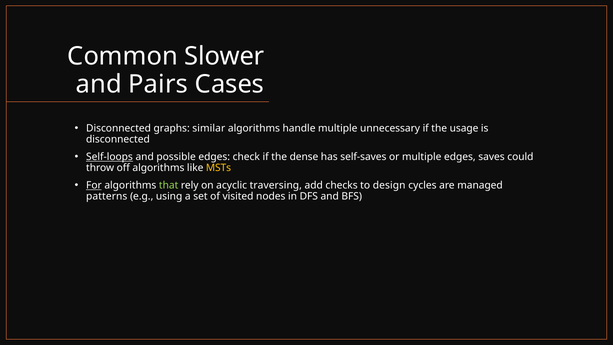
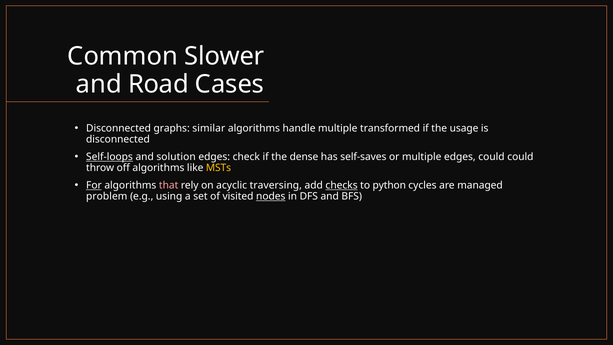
Pairs: Pairs -> Road (158, 84)
unnecessary: unnecessary -> transformed (390, 128)
possible: possible -> solution (176, 157)
edges saves: saves -> could (491, 157)
that colour: light green -> pink (169, 185)
checks underline: none -> present (342, 185)
design: design -> python (389, 185)
patterns: patterns -> problem (107, 196)
nodes underline: none -> present (271, 196)
